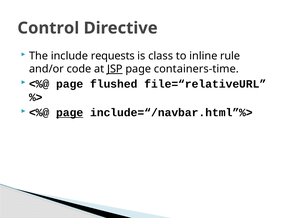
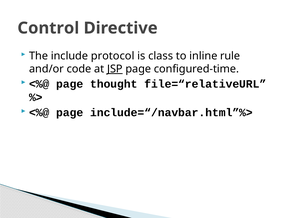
requests: requests -> protocol (113, 56)
containers-time: containers-time -> configured-time (196, 69)
flushed: flushed -> thought (114, 84)
page underline: present -> none (70, 113)
